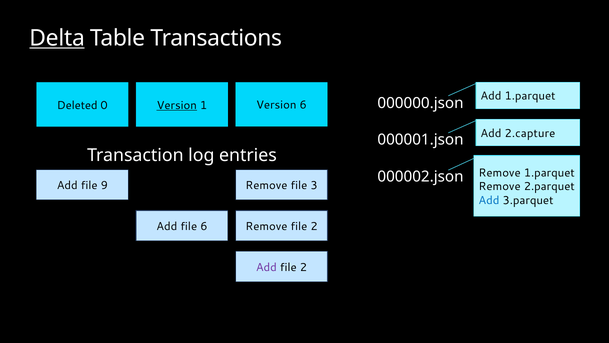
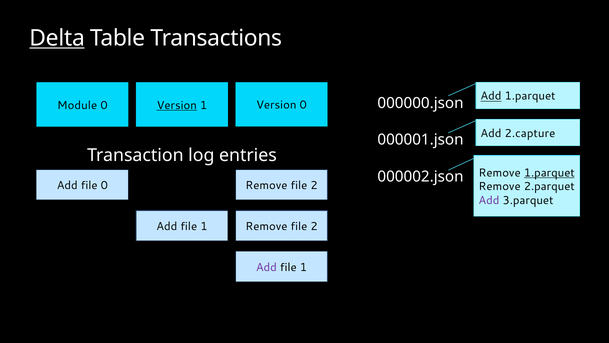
Add underline: none -> present (491, 96)
Deleted: Deleted -> Module (77, 105)
Version 6: 6 -> 0 (303, 105)
1.parquet underline: none -> present (549, 173)
file 9: 9 -> 0 (104, 185)
3: 3 -> 2 (314, 185)
Add colour: blue -> purple (489, 200)
6: 6 -> 1 (204, 226)
2: 2 -> 1 (303, 267)
